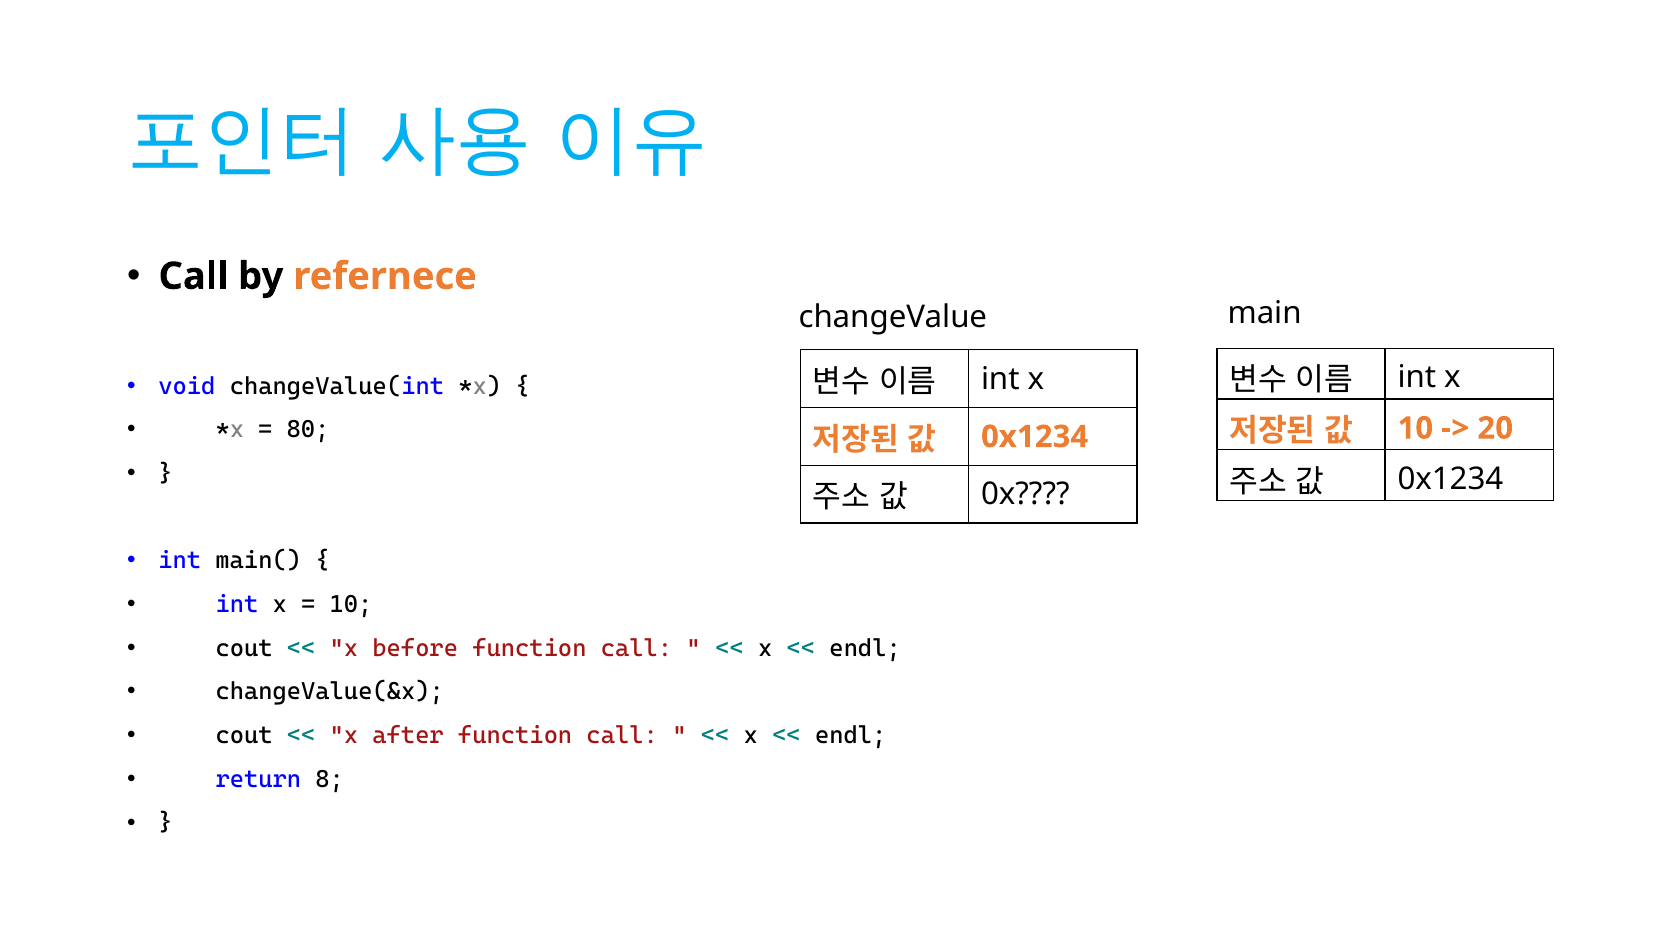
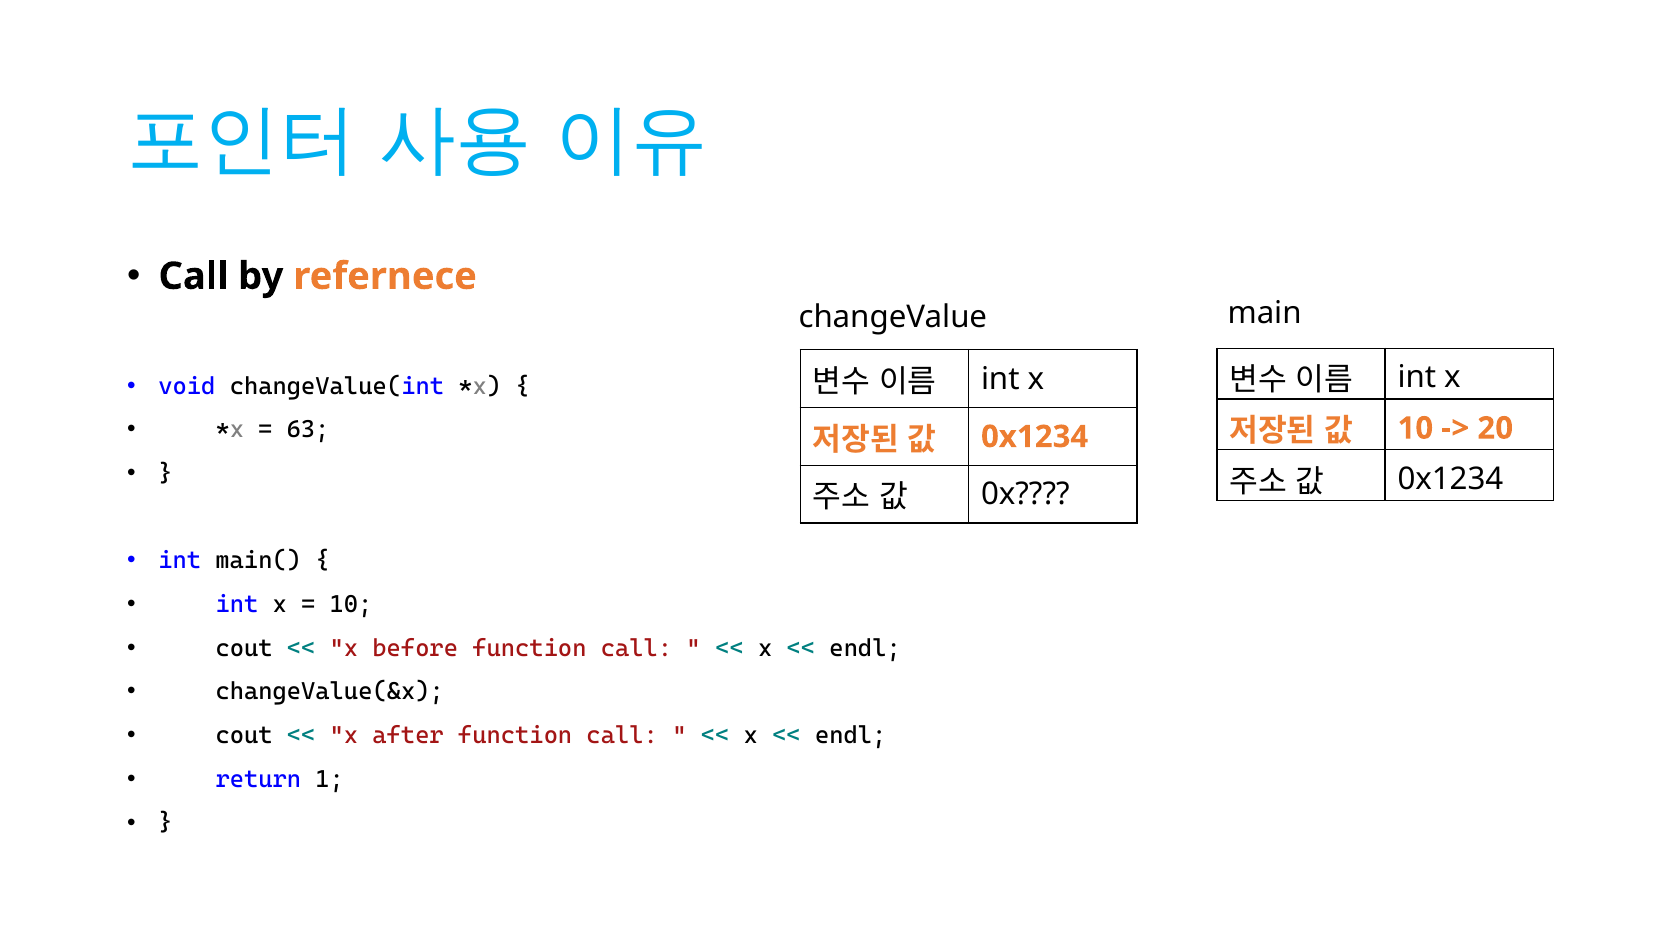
80: 80 -> 63 (308, 430)
8: 8 -> 1 (330, 779)
